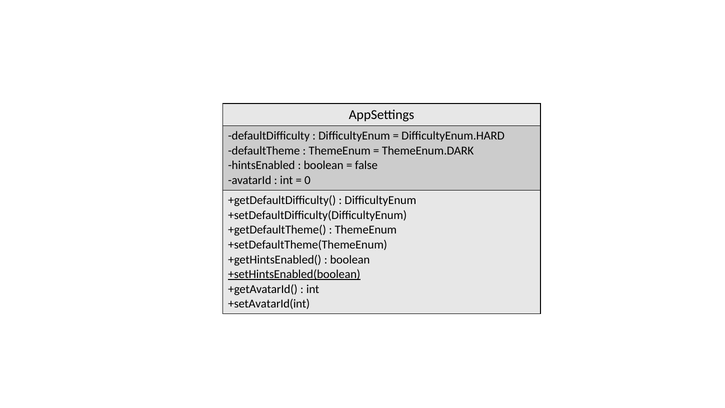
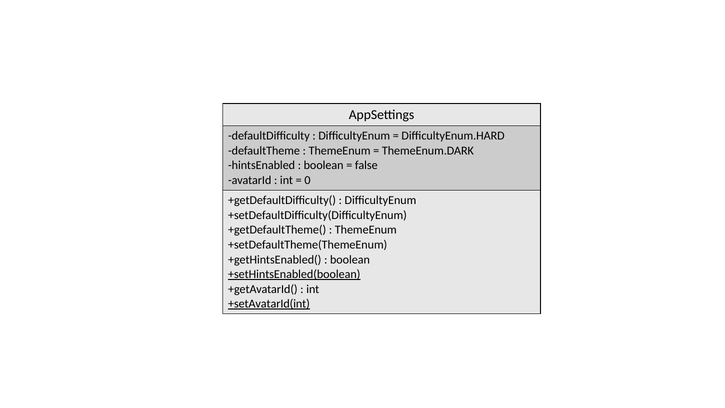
+setAvatarId(int underline: none -> present (269, 304)
